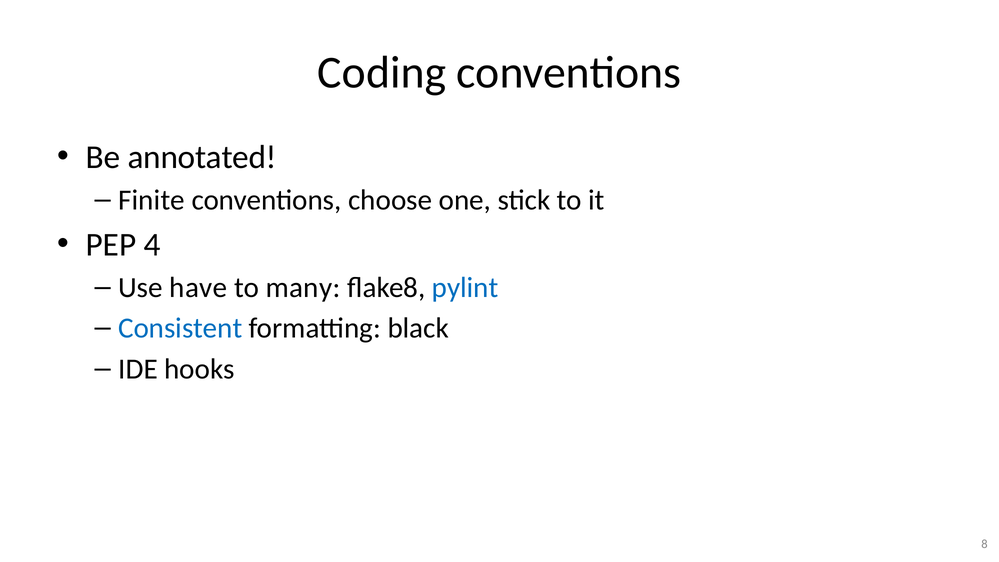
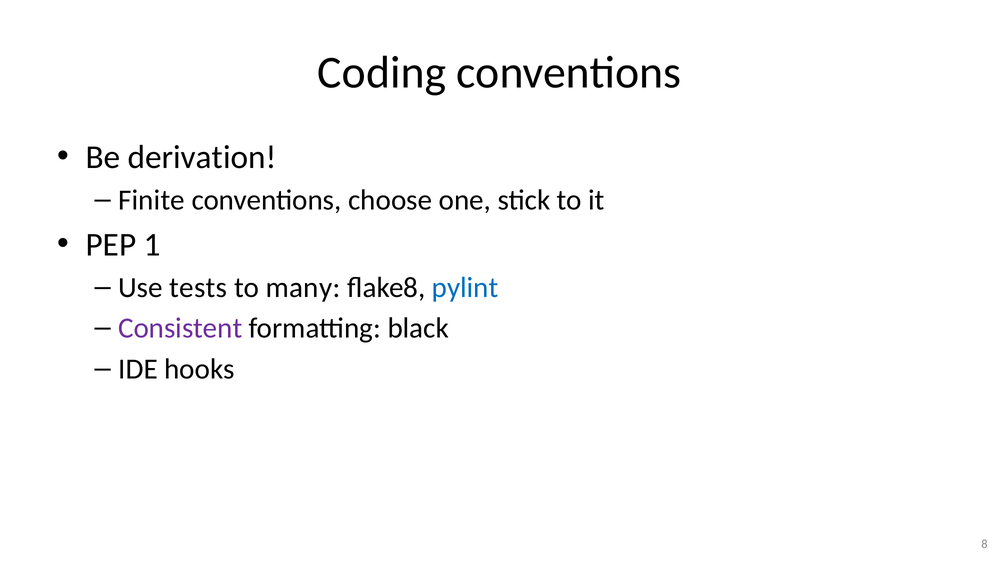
annotated: annotated -> derivation (202, 157)
4: 4 -> 1 (152, 245)
have: have -> tests (198, 288)
Consistent colour: blue -> purple (180, 328)
